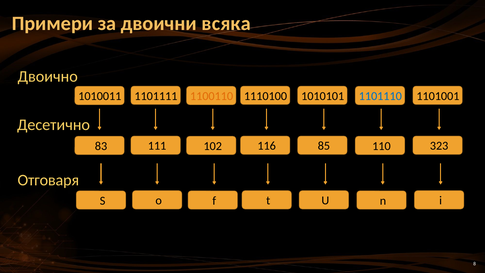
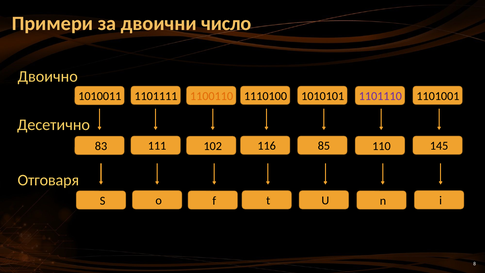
всяка: всяка -> число (226, 24)
1101110 colour: blue -> purple (380, 96)
323: 323 -> 145 (439, 146)
